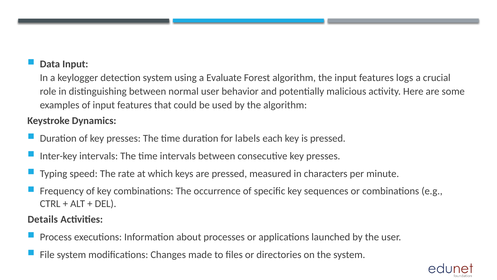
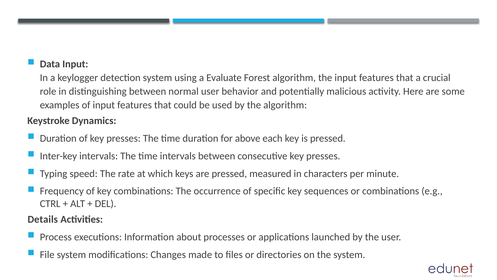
the input features logs: logs -> that (405, 78)
labels: labels -> above (248, 138)
